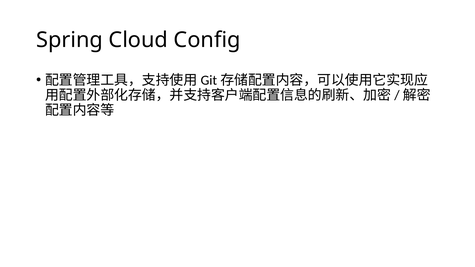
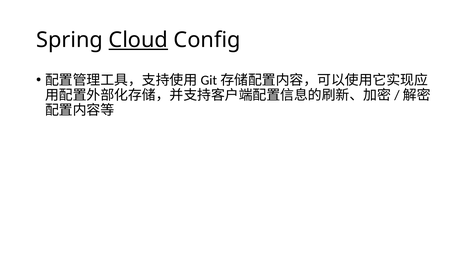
Cloud underline: none -> present (138, 40)
